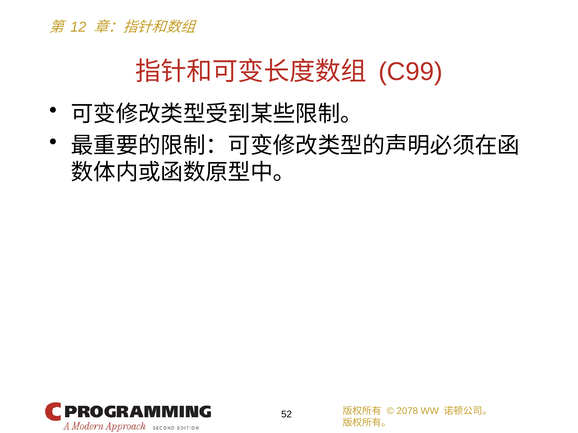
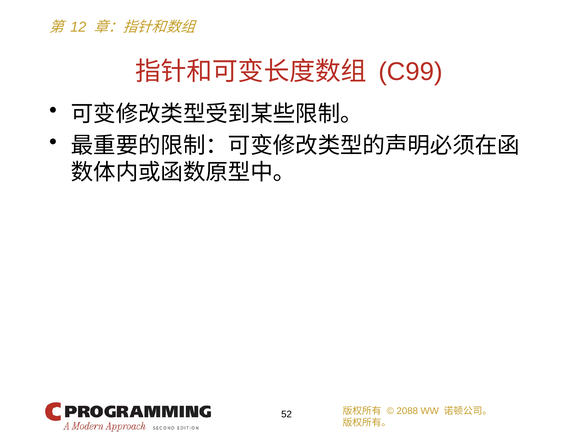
2078: 2078 -> 2088 (407, 412)
